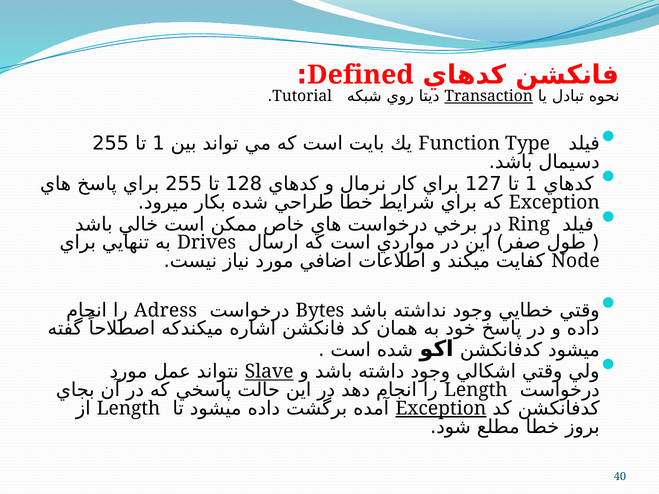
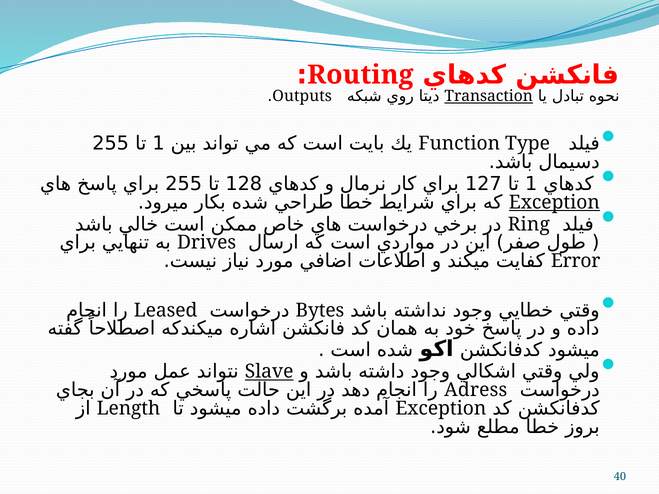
Defined: Defined -> Routing (360, 75)
Tutorial: Tutorial -> Outputs (302, 96)
Exception underline: none -> present (554, 202)
Node: Node -> Error (576, 261)
Adress: Adress -> Leased (166, 310)
Length: Length -> Adress (476, 390)
Exception underline: present -> none (441, 409)
